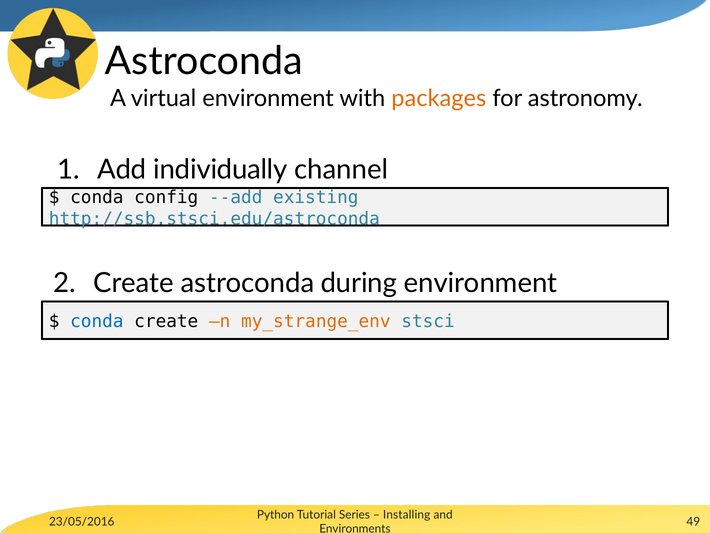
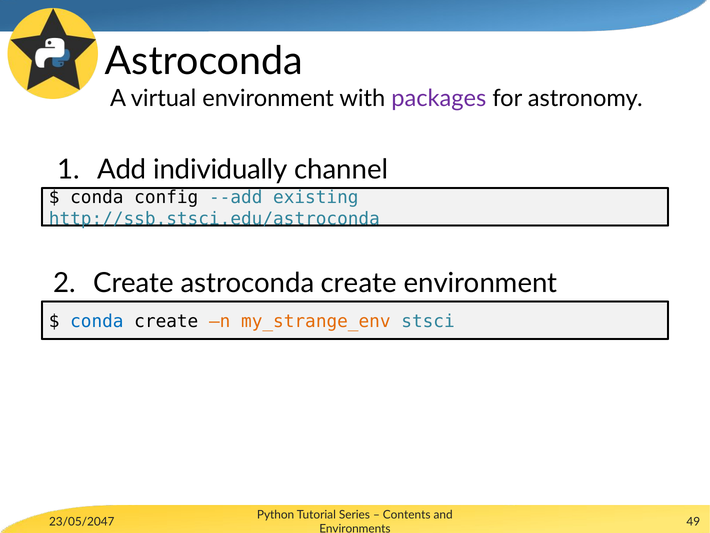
packages colour: orange -> purple (439, 98)
astroconda during: during -> create (359, 283)
Installing: Installing -> Contents (407, 514)
23/05/2016: 23/05/2016 -> 23/05/2047 (82, 522)
